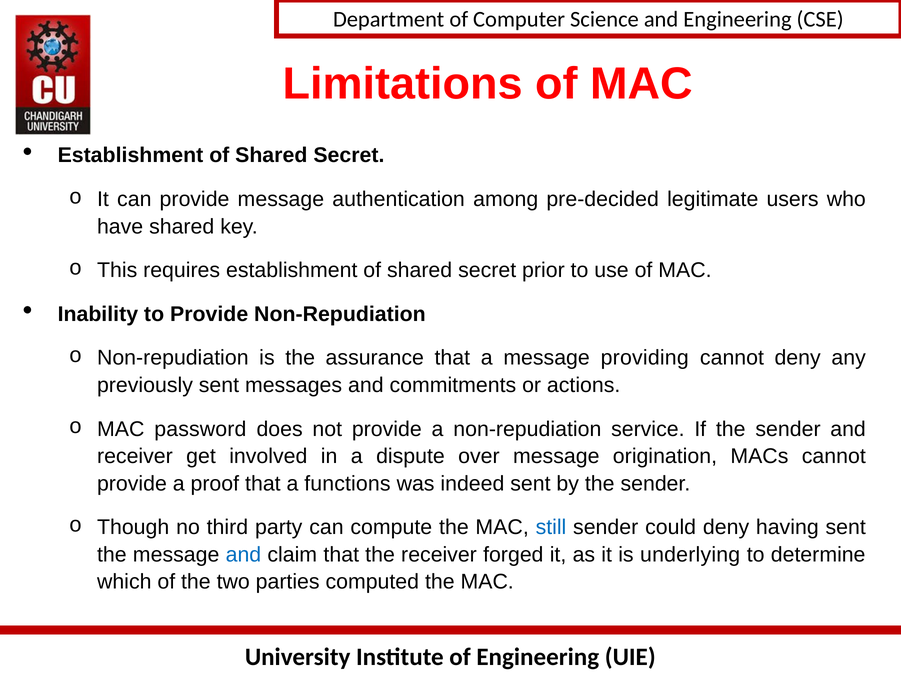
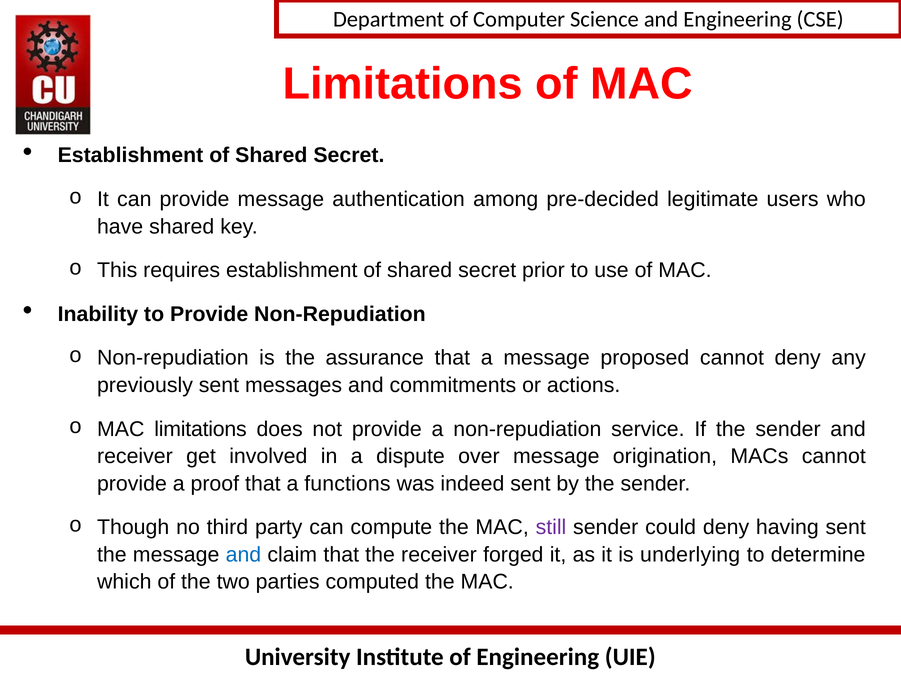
providing: providing -> proposed (645, 358)
MAC password: password -> limitations (201, 429)
still colour: blue -> purple (551, 528)
